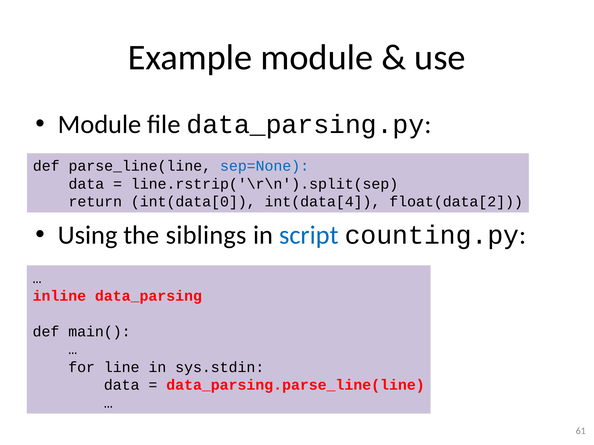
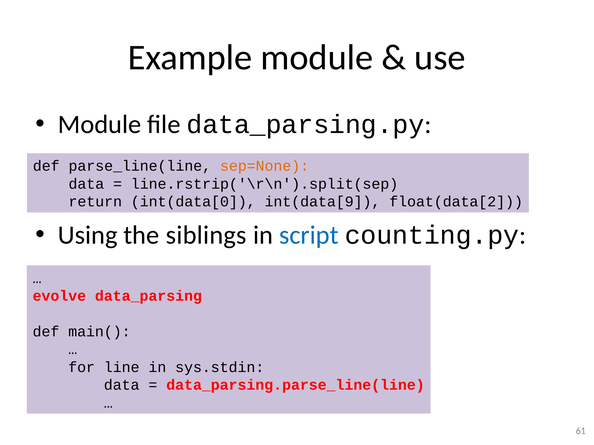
sep=None colour: blue -> orange (265, 166)
int(data[4: int(data[4 -> int(data[9 (322, 202)
inline: inline -> evolve (59, 296)
